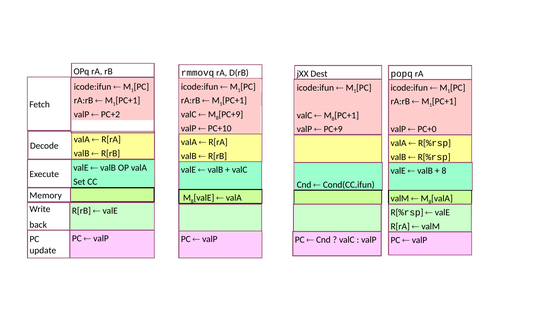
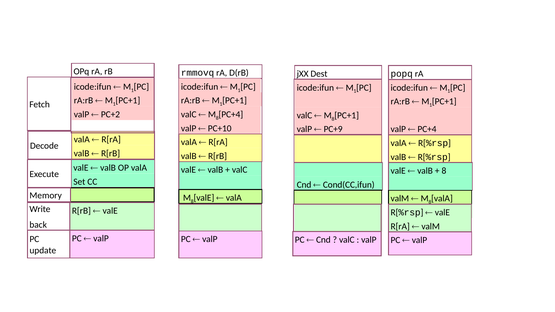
PC+9: PC+9 -> PC+4 (231, 115)
PC+0: PC+0 -> PC+4 (427, 129)
